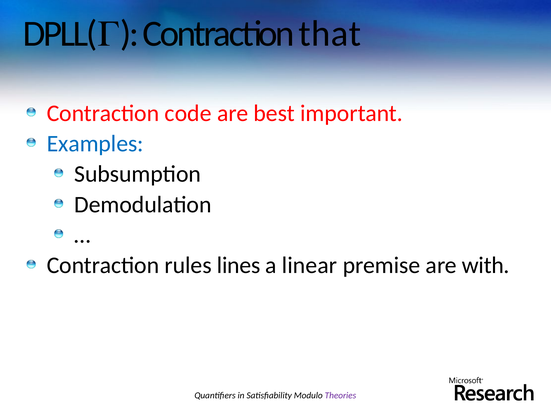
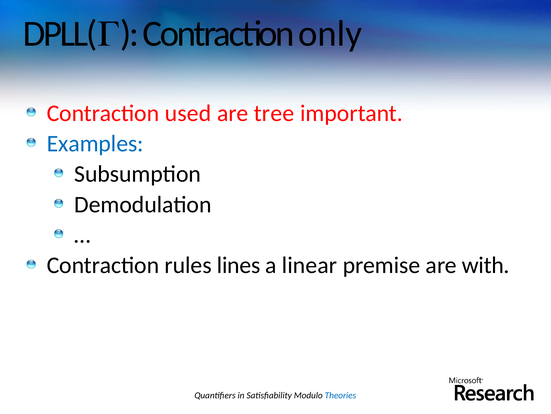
that: that -> only (330, 33)
code: code -> used (188, 113)
best: best -> tree (274, 113)
Theories colour: purple -> blue (340, 395)
